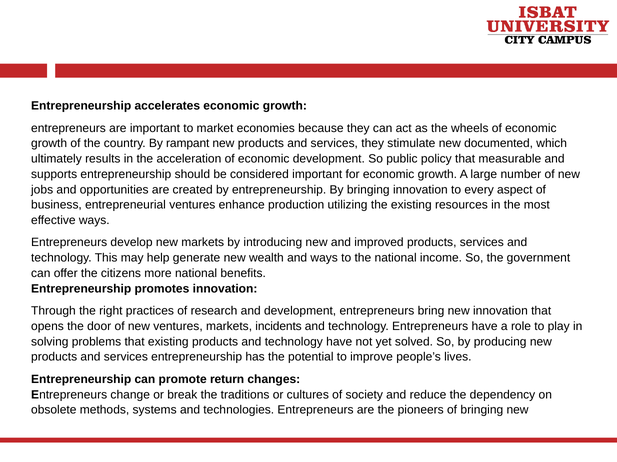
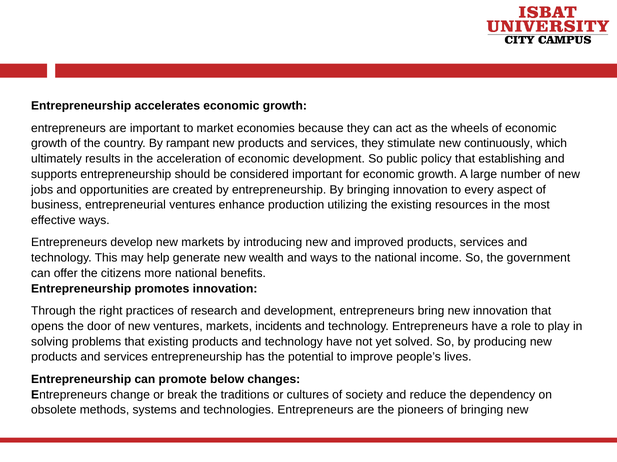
documented: documented -> continuously (499, 144)
measurable: measurable -> establishing (510, 159)
return: return -> below (227, 380)
